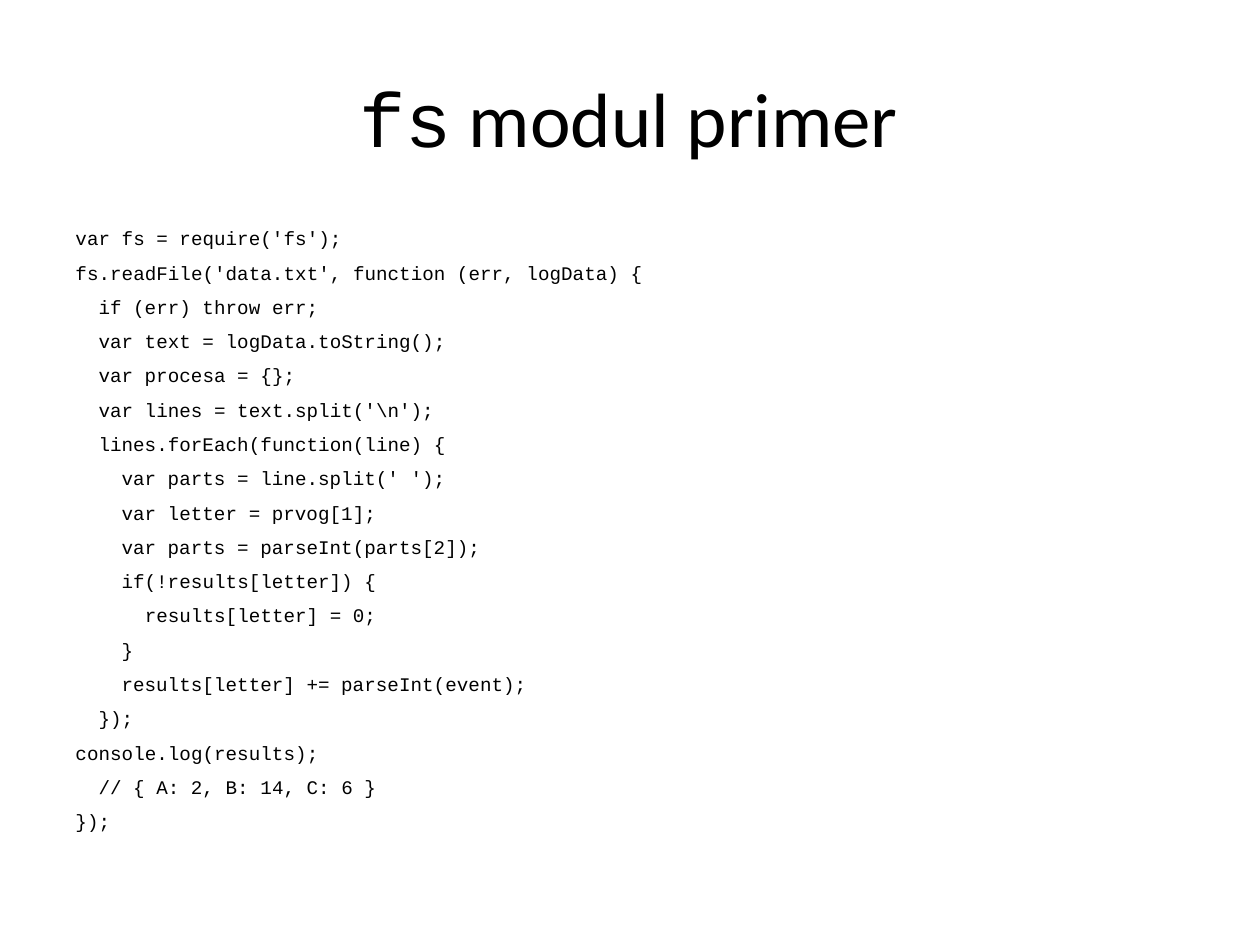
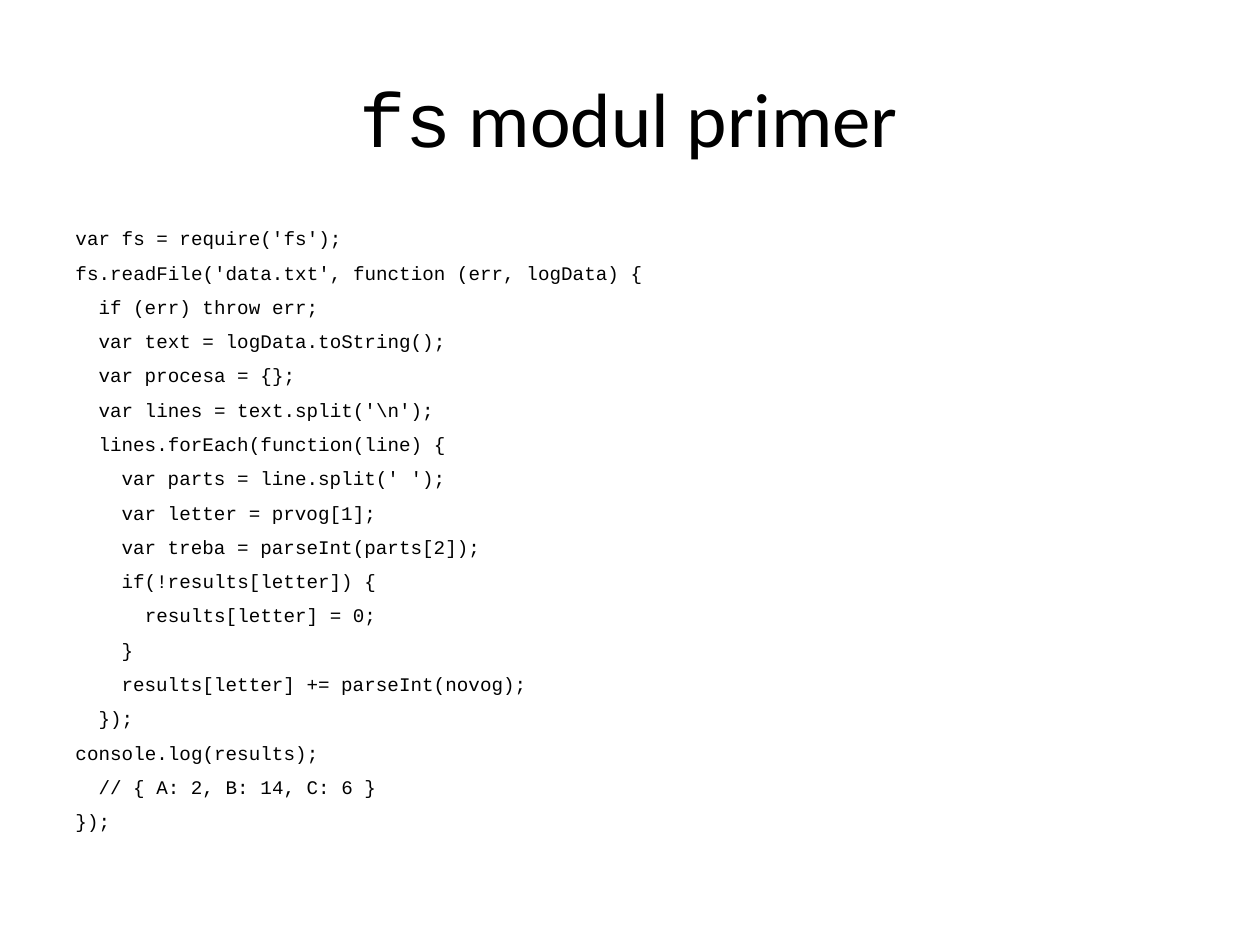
parts: parts -> treba (197, 548)
parseInt(event: parseInt(event -> parseInt(novog (434, 685)
